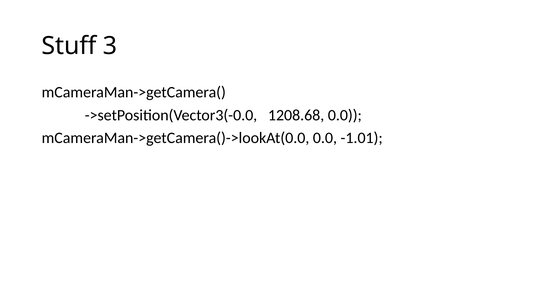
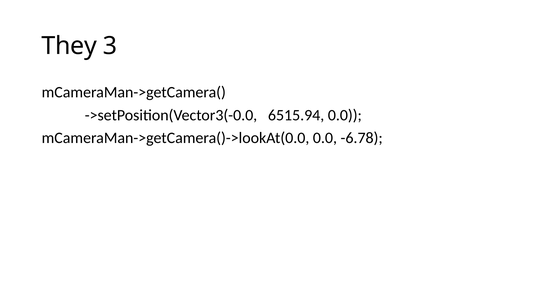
Stuff: Stuff -> They (69, 46)
1208.68: 1208.68 -> 6515.94 (296, 115)
-1.01: -1.01 -> -6.78 (362, 138)
